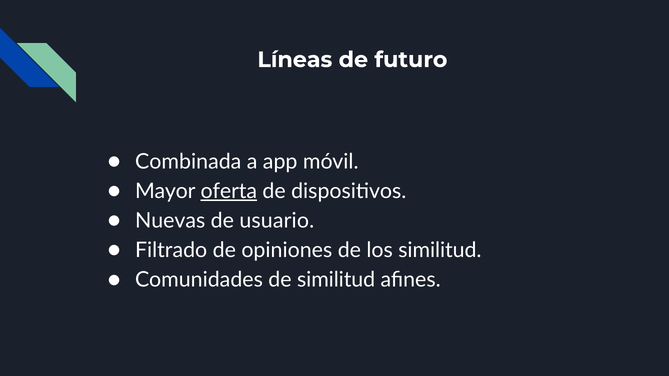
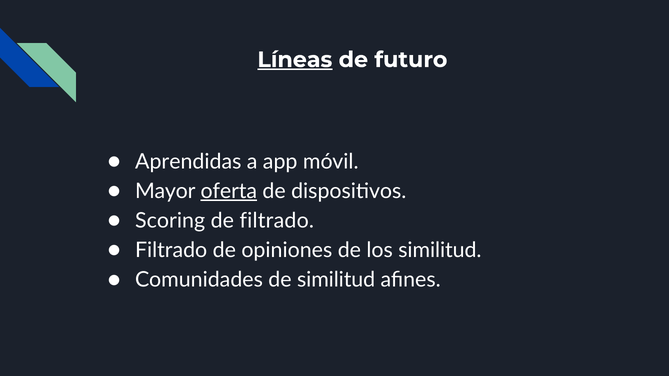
Líneas underline: none -> present (295, 60)
Combinada: Combinada -> Aprendidas (188, 162)
Nuevas: Nuevas -> Scoring (170, 221)
de usuario: usuario -> filtrado (277, 221)
